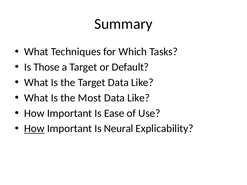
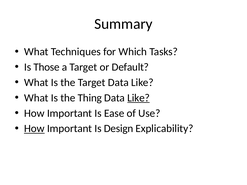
Most: Most -> Thing (90, 98)
Like underline: none -> present (139, 98)
Neural: Neural -> Design (119, 129)
